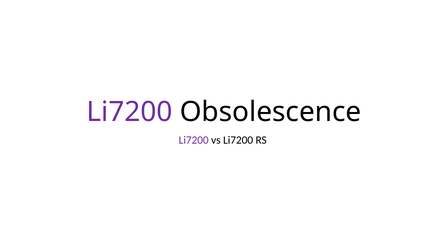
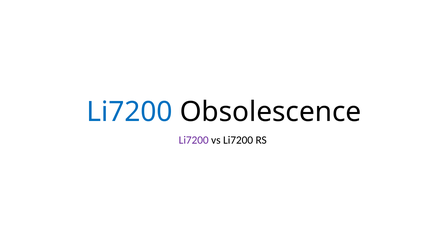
Li7200 colour: purple -> blue (130, 112)
